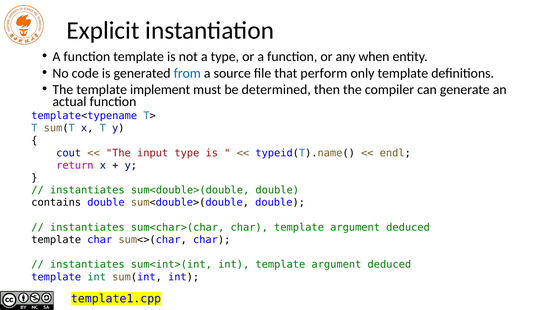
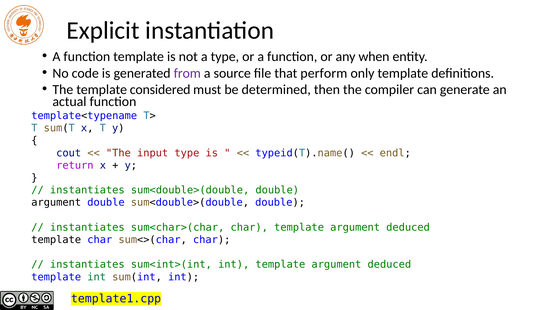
from colour: blue -> purple (187, 73)
implement: implement -> considered (160, 90)
contains: contains -> argument (56, 203)
